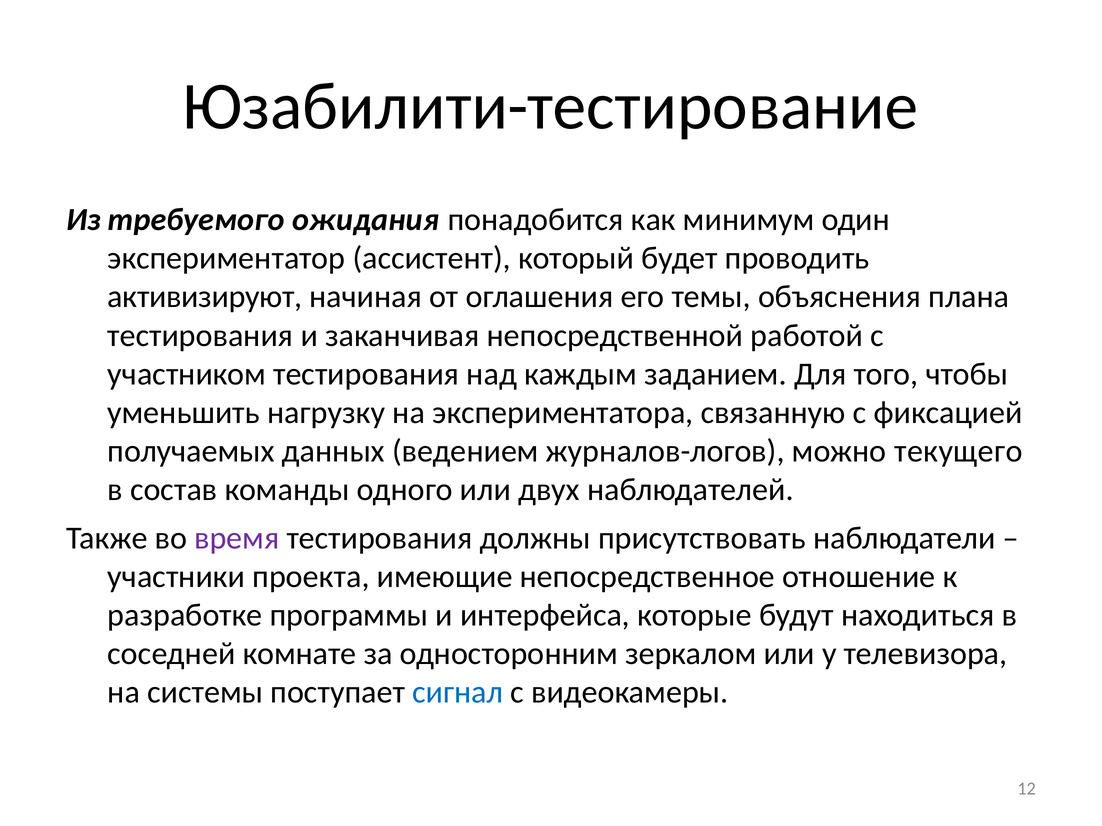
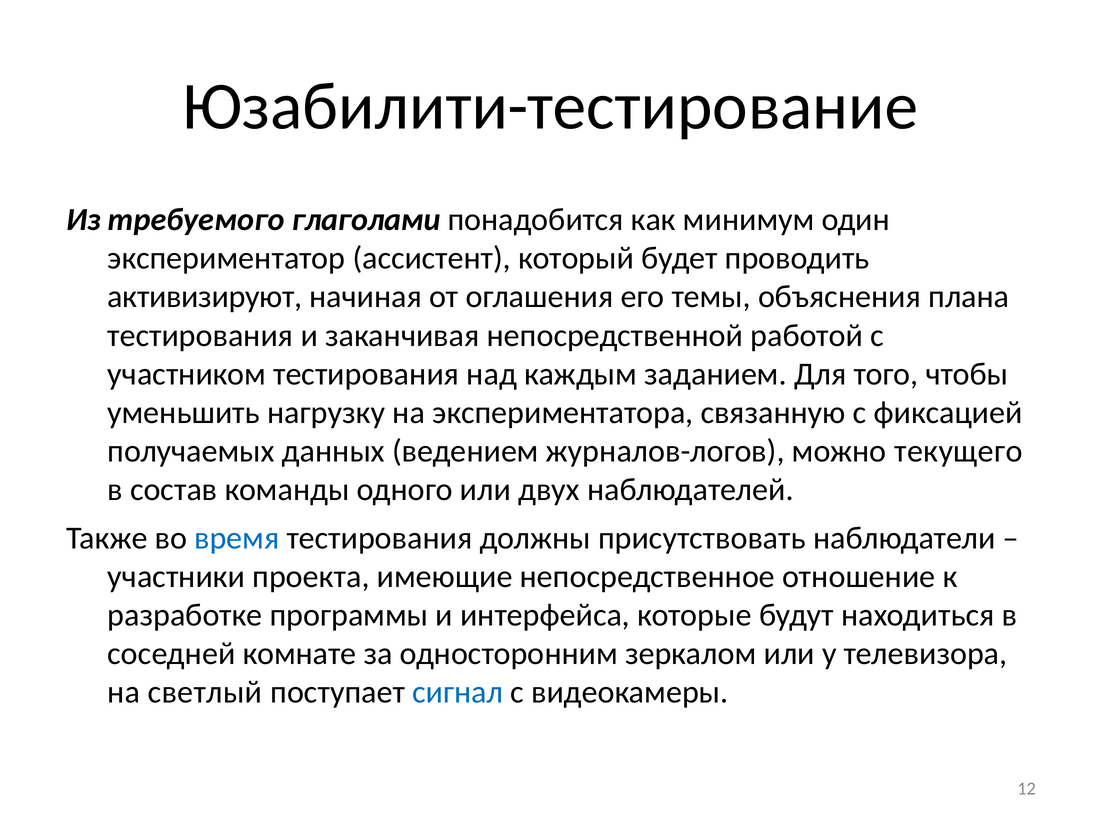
ожидания: ожидания -> глаголами (366, 220)
время colour: purple -> blue (237, 538)
системы: системы -> светлый (205, 693)
